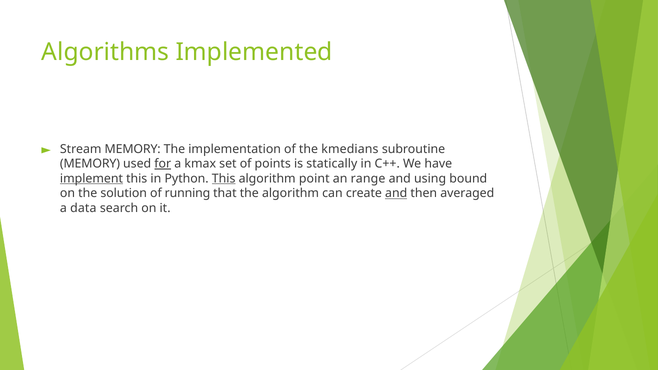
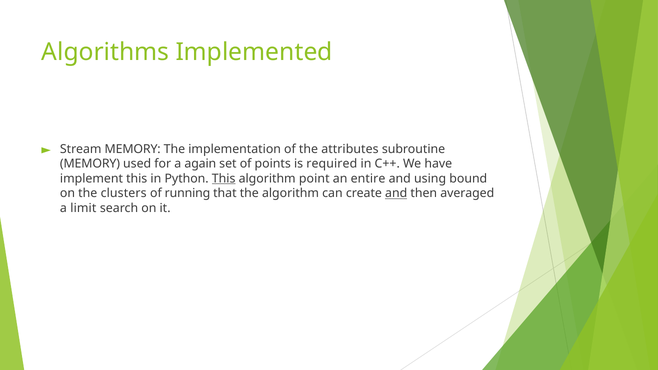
kmedians: kmedians -> attributes (350, 149)
for underline: present -> none (163, 164)
kmax: kmax -> again (200, 164)
statically: statically -> required (332, 164)
implement underline: present -> none (91, 179)
range: range -> entire (368, 179)
solution: solution -> clusters (124, 193)
data: data -> limit (83, 208)
